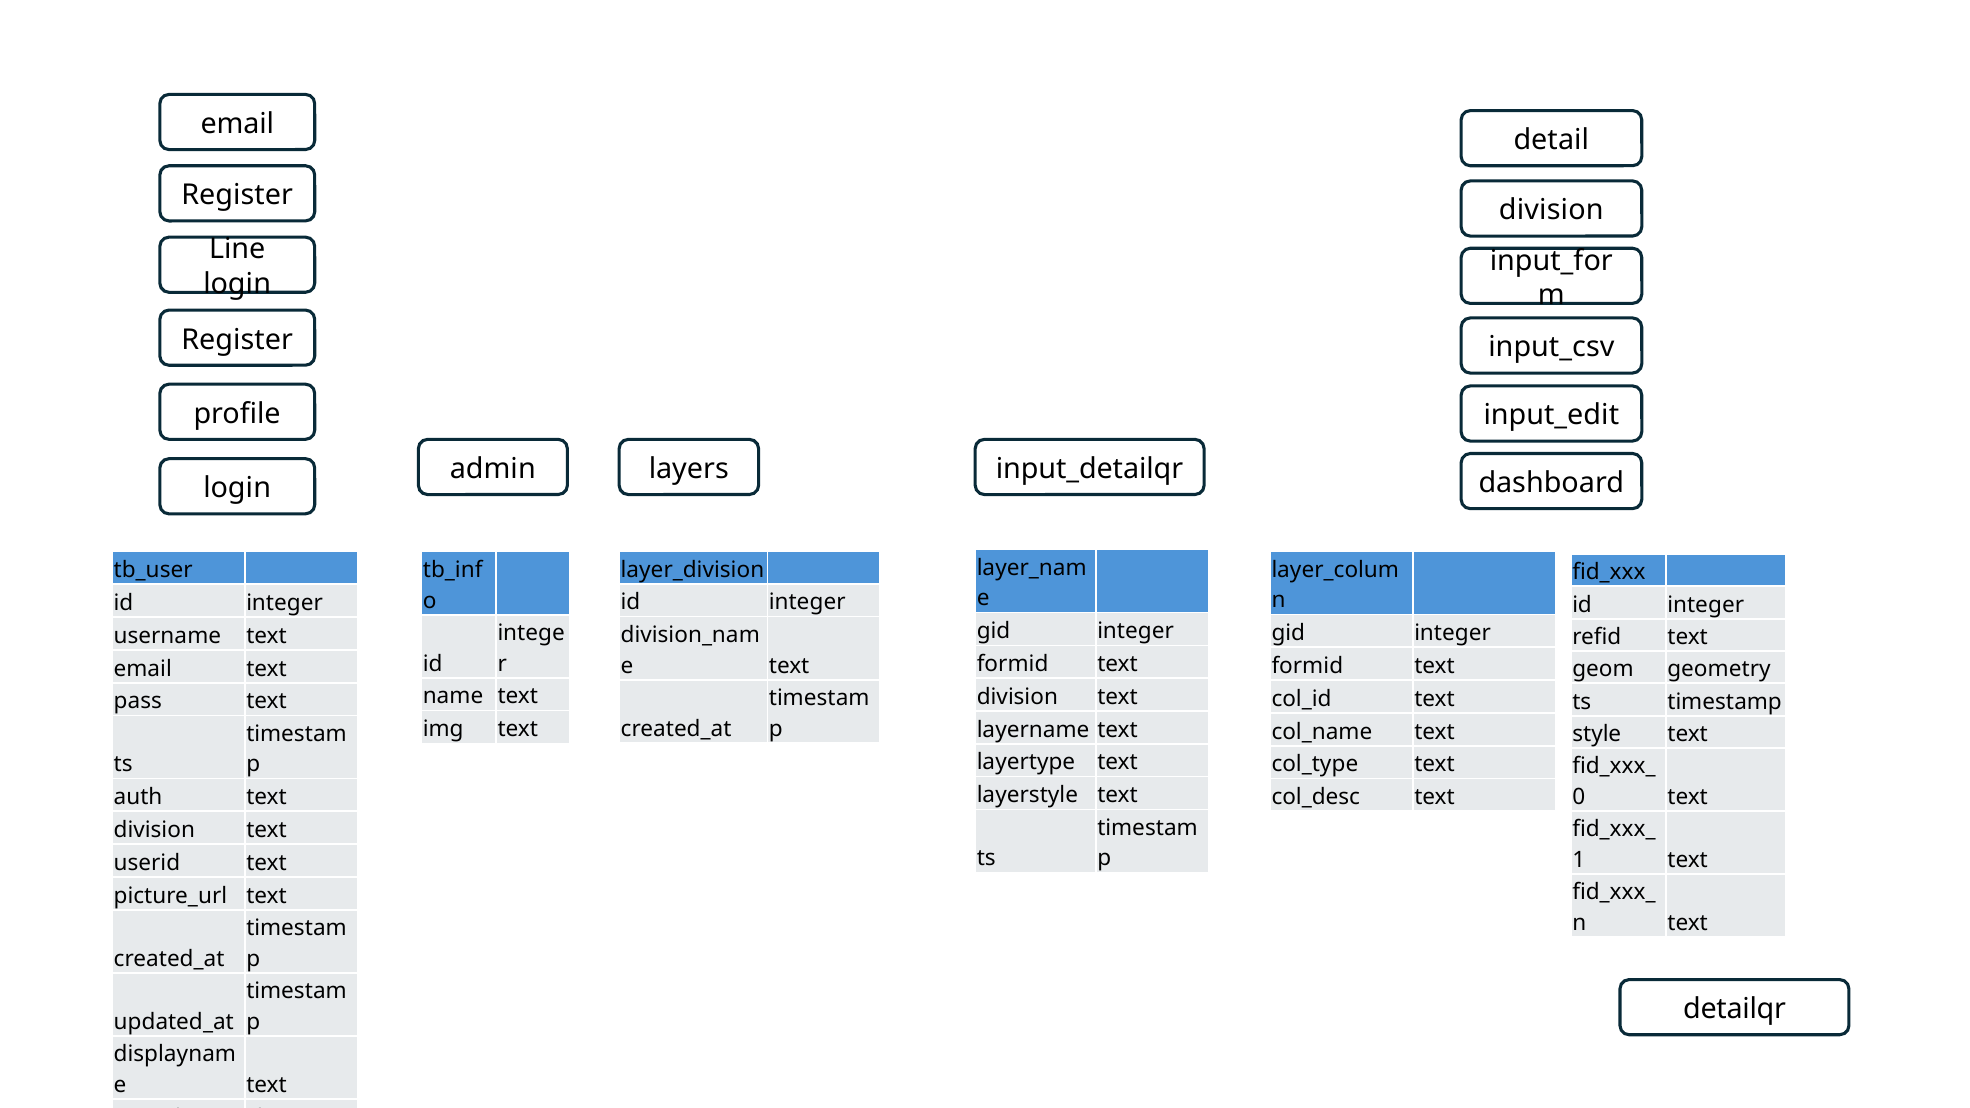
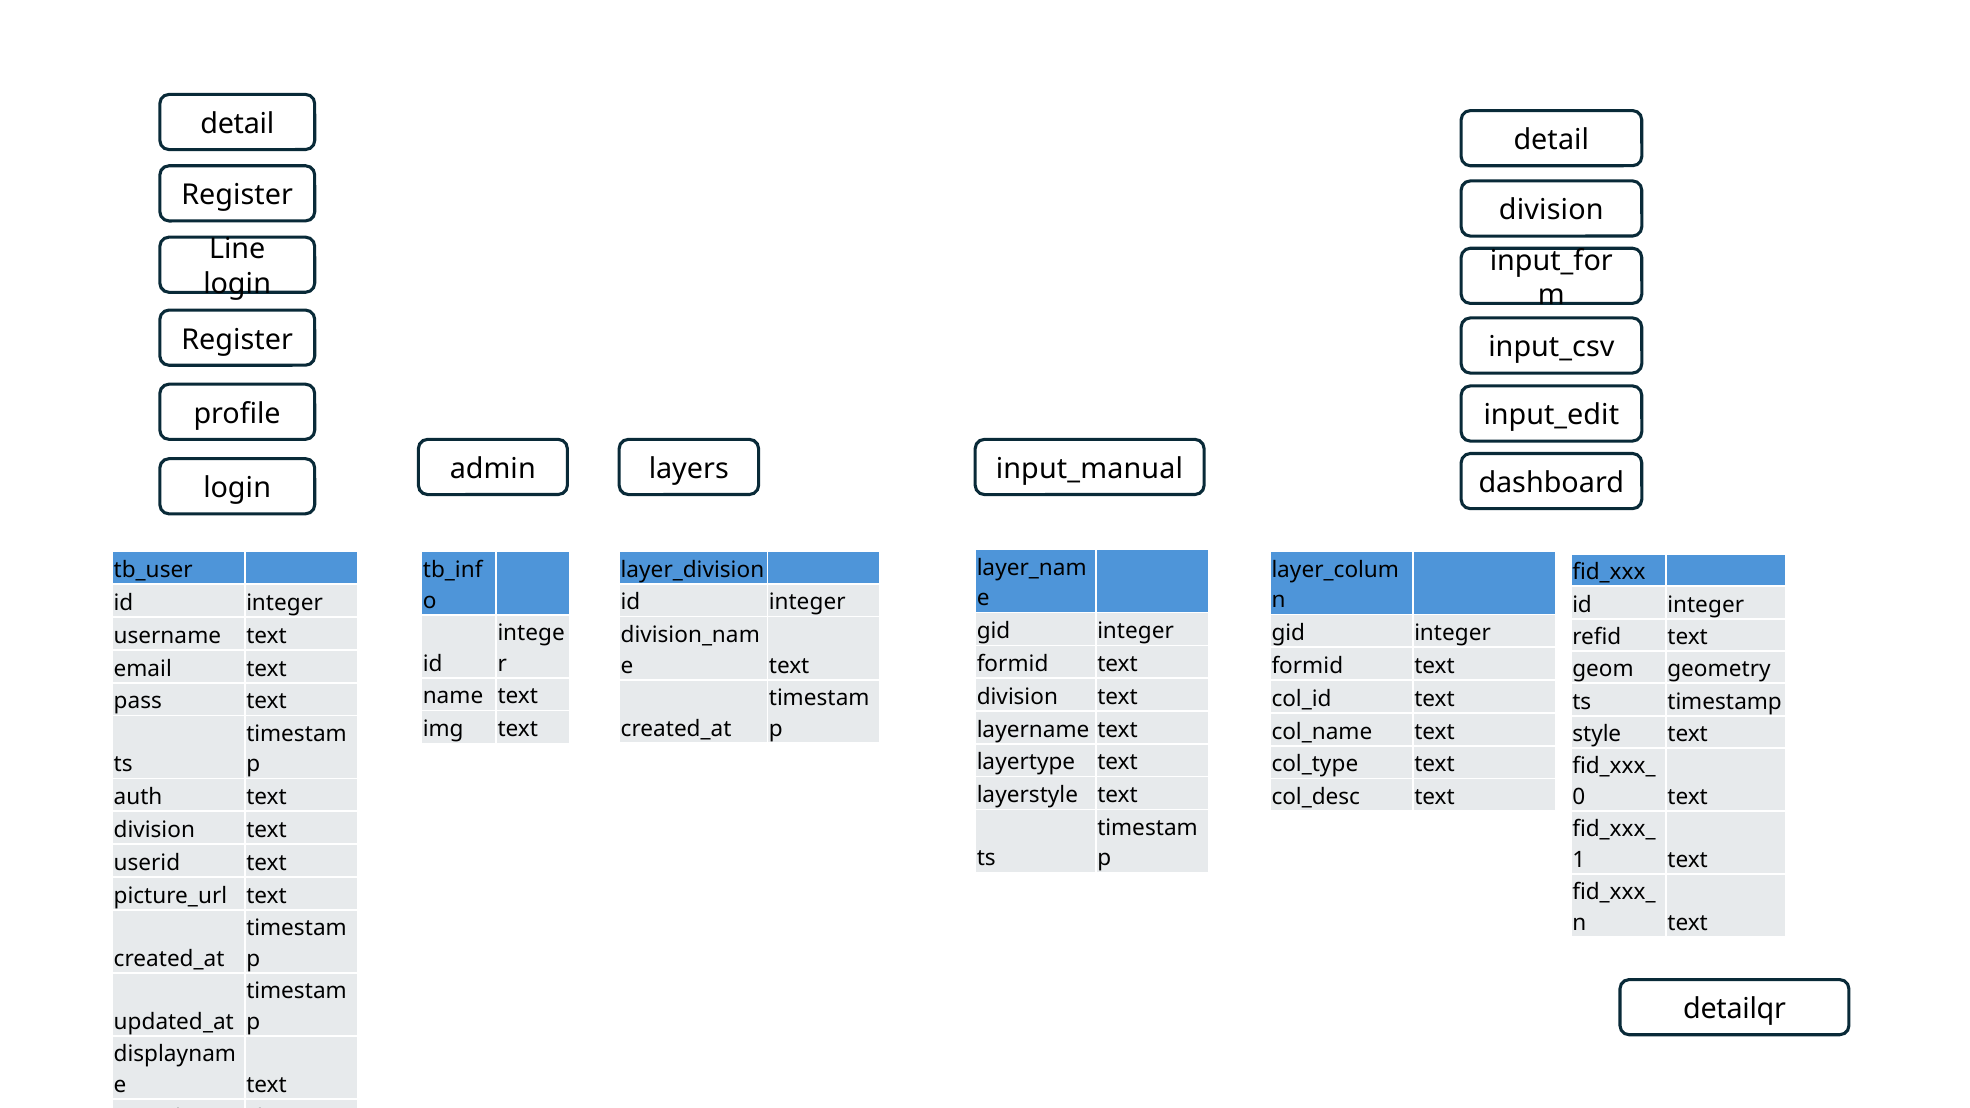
email: email -> detail (237, 124)
input_detailqr: input_detailqr -> input_manual (1089, 469)
